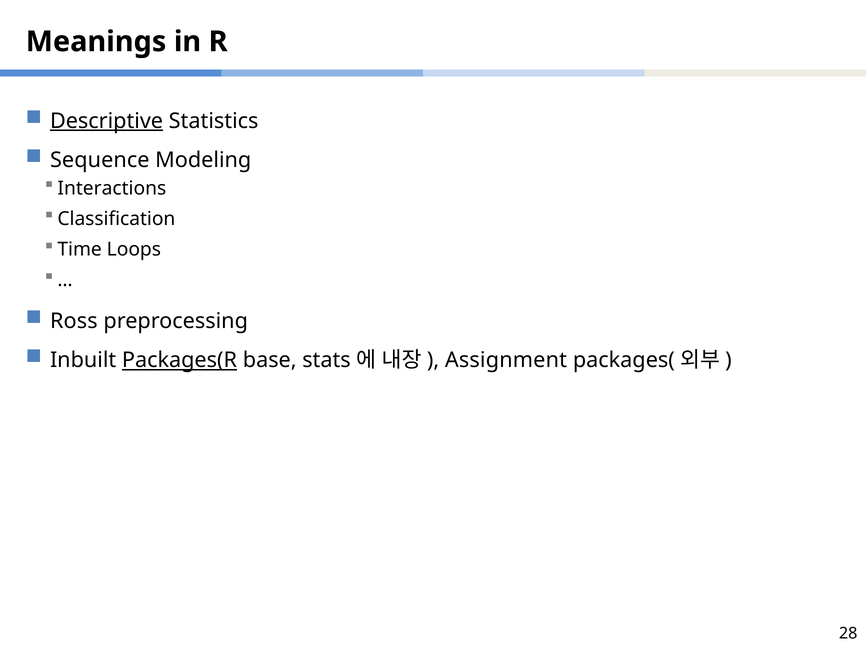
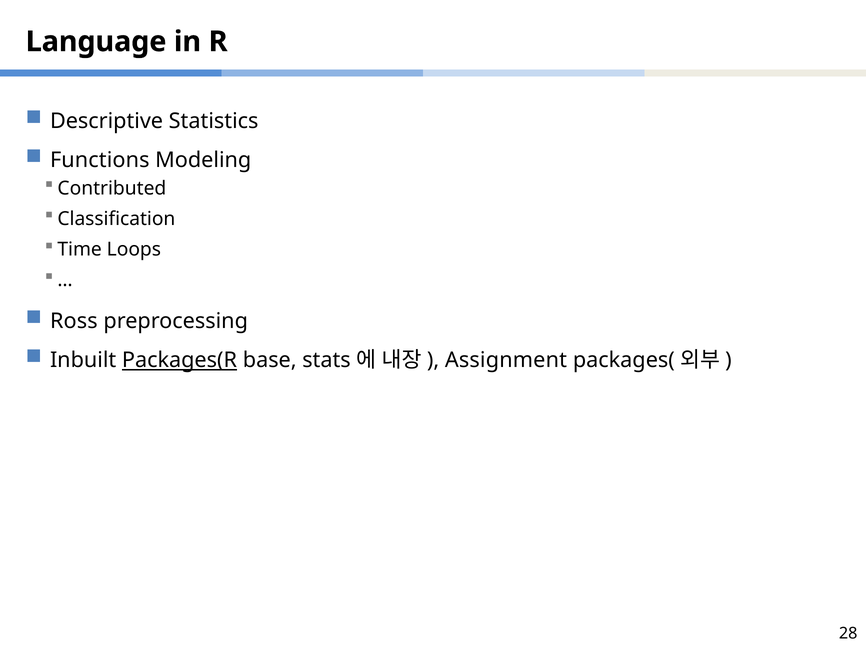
Meanings: Meanings -> Language (96, 42)
Descriptive underline: present -> none (107, 121)
Sequence: Sequence -> Functions (100, 160)
Interactions: Interactions -> Contributed (112, 188)
